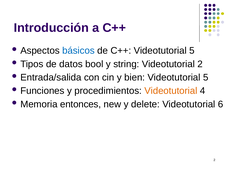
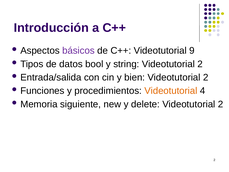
básicos colour: blue -> purple (78, 51)
C++ Videotutorial 5: 5 -> 9 (192, 51)
5: 5 -> 2 (206, 77)
entonces: entonces -> siguiente (81, 104)
delete Videotutorial 6: 6 -> 2 (221, 104)
